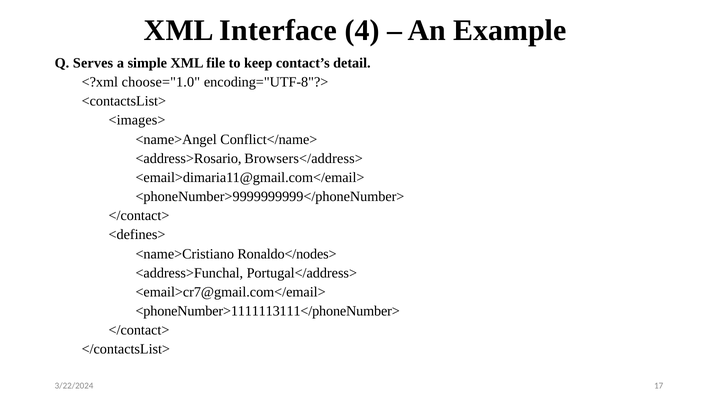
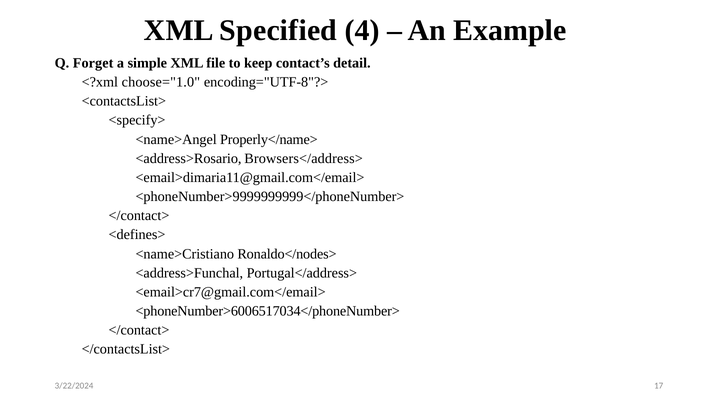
Interface: Interface -> Specified (278, 30)
Serves: Serves -> Forget (93, 63)
<images>: <images> -> <specify> (137, 120)
Conflict</name>: Conflict</name> -> Properly</name> (269, 139)
<phoneNumber>1111113111</phoneNumber>: <phoneNumber>1111113111</phoneNumber> -> <phoneNumber>6006517034</phoneNumber> (268, 311)
